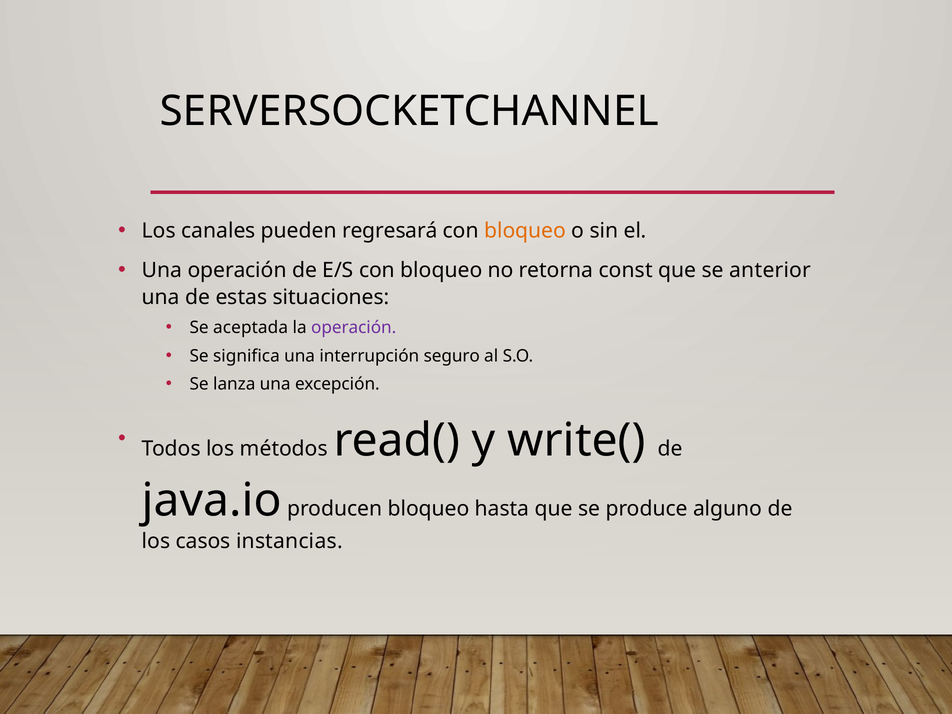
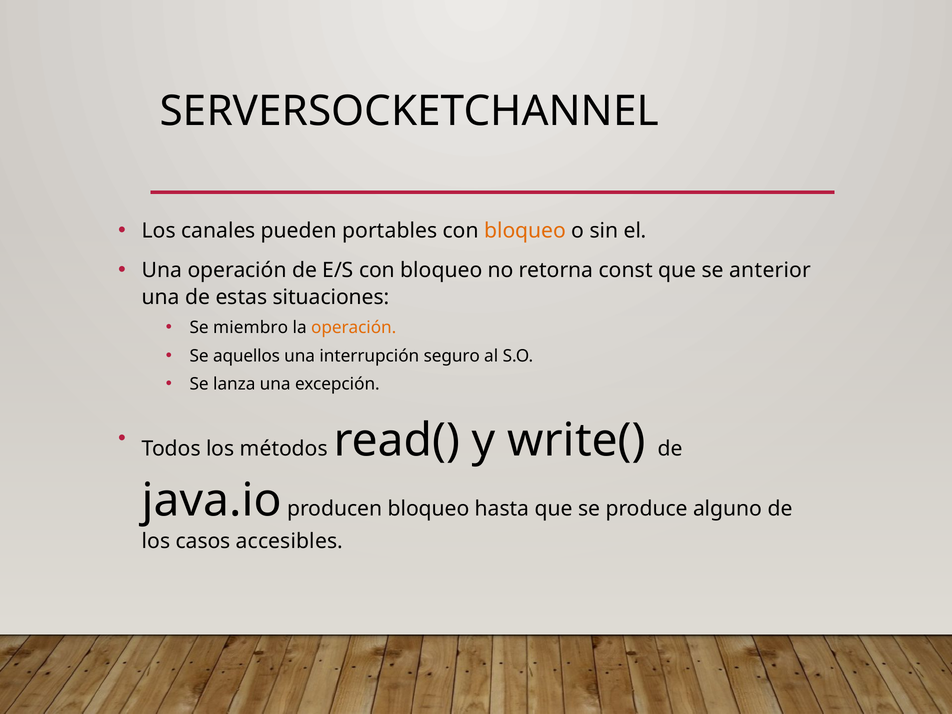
regresará: regresará -> portables (390, 231)
aceptada: aceptada -> miembro (251, 328)
operación colour: purple -> orange (354, 328)
significa: significa -> aquellos (247, 356)
instancias: instancias -> accesibles (289, 541)
